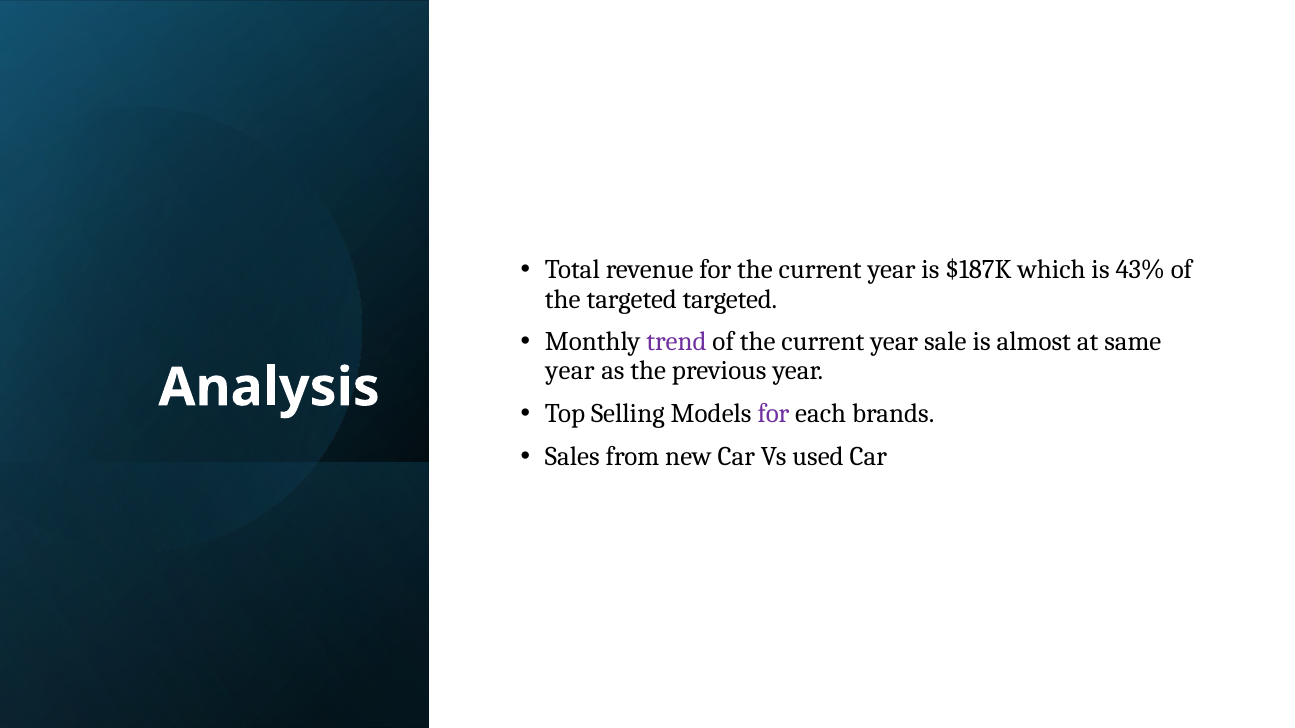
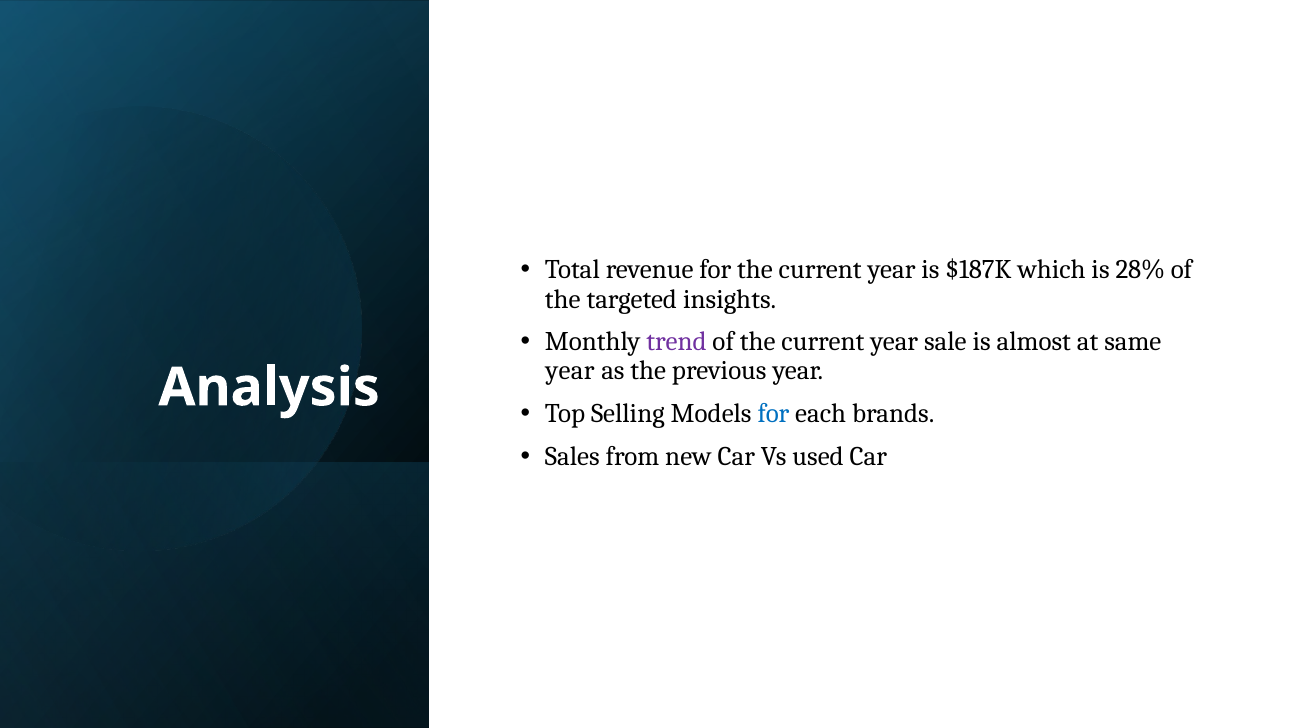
43%: 43% -> 28% (1140, 270)
targeted targeted: targeted -> insights (730, 299)
for colour: purple -> blue (773, 414)
